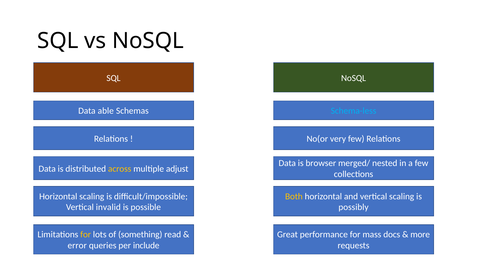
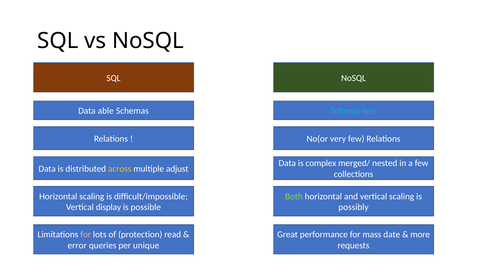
browser: browser -> complex (321, 163)
Both colour: yellow -> light green (294, 196)
invalid: invalid -> display (108, 207)
for colour: yellow -> pink (86, 235)
something: something -> protection (140, 235)
docs: docs -> date (392, 235)
include: include -> unique (146, 246)
